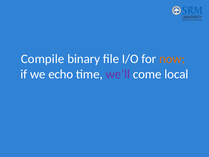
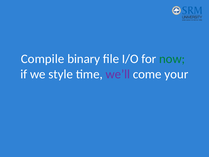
now colour: orange -> green (172, 59)
echo: echo -> style (61, 74)
local: local -> your (176, 74)
